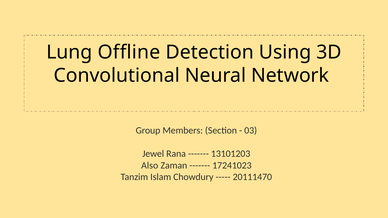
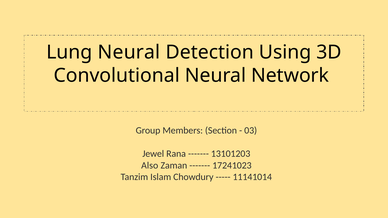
Lung Offline: Offline -> Neural (129, 52)
20111470: 20111470 -> 11141014 (252, 177)
